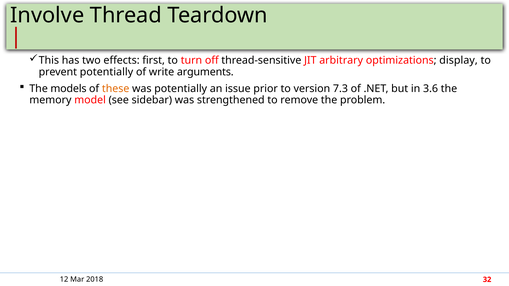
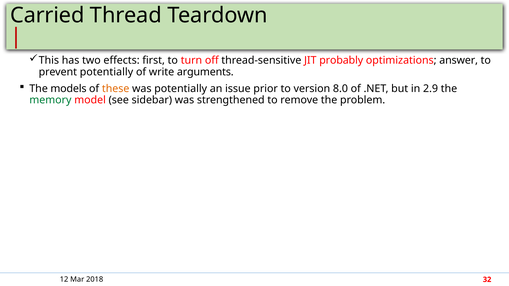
Involve: Involve -> Carried (47, 15)
arbitrary: arbitrary -> probably (341, 61)
display: display -> answer (459, 61)
7.3: 7.3 -> 8.0 (340, 89)
3.6: 3.6 -> 2.9 (431, 89)
memory colour: black -> green (50, 100)
